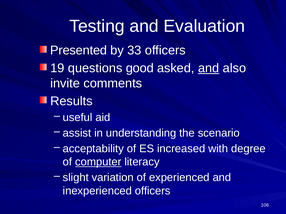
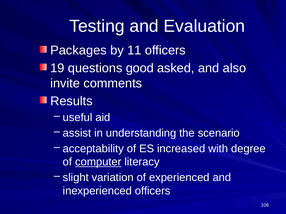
Presented: Presented -> Packages (79, 50)
33: 33 -> 11 (134, 50)
and underline: present -> none (209, 68)
